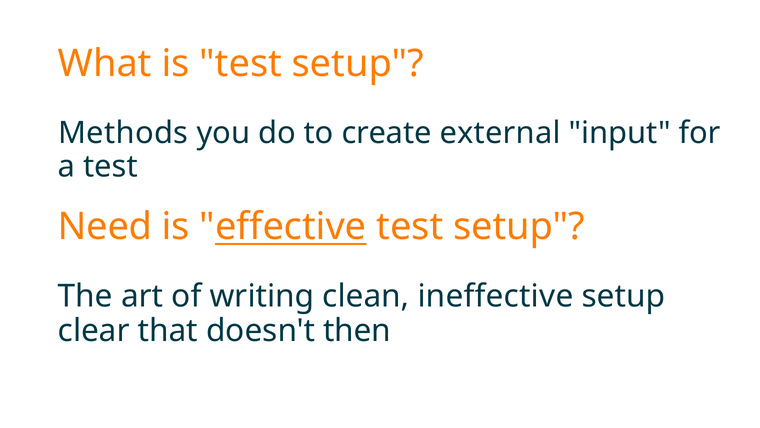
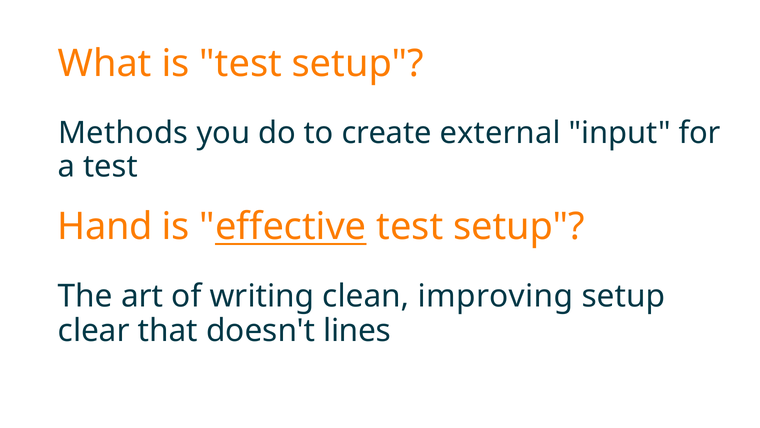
Need: Need -> Hand (105, 226)
ineffective: ineffective -> improving (495, 296)
then: then -> lines (357, 330)
